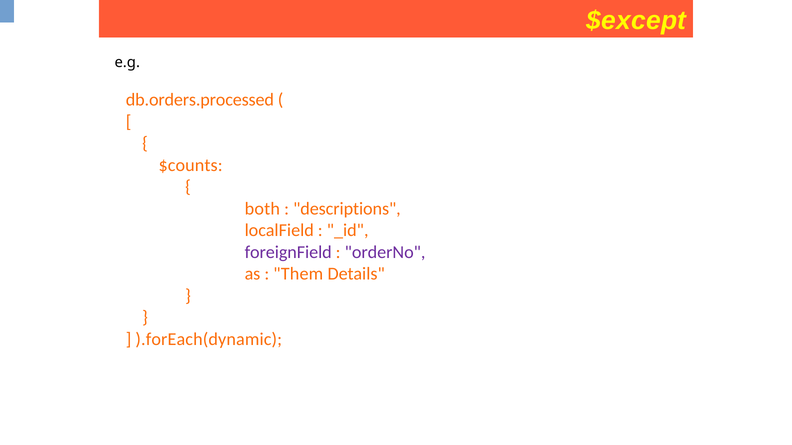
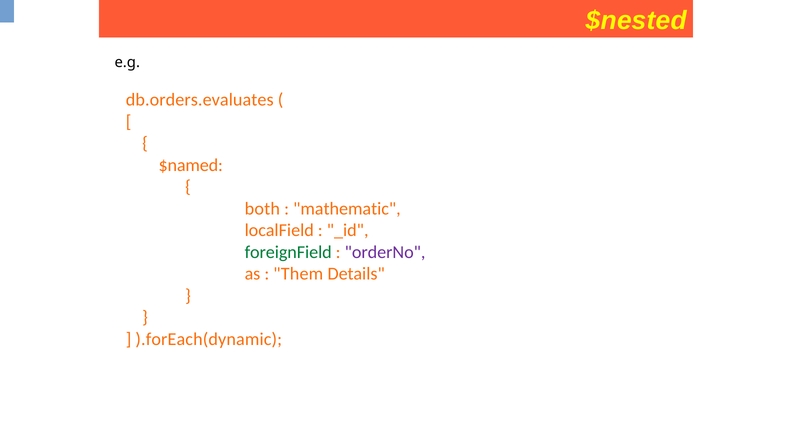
$except: $except -> $nested (636, 21)
db.orders.processed: db.orders.processed -> db.orders.evaluates (200, 100)
$counts: $counts -> $named (191, 165)
descriptions: descriptions -> mathematic (347, 209)
foreignField colour: purple -> green (288, 252)
